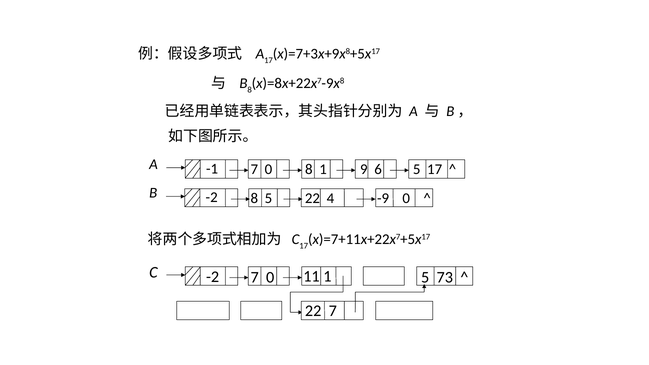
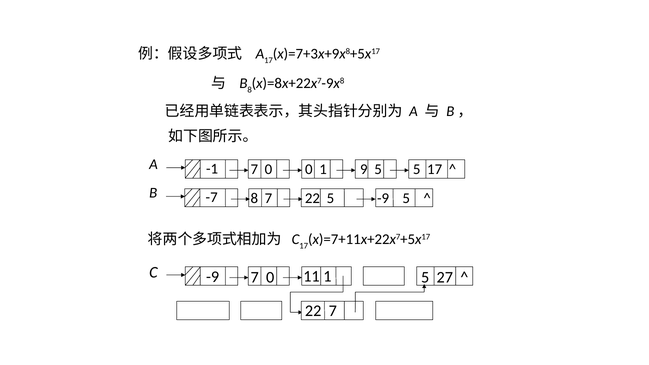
0 8: 8 -> 0 (309, 169)
9 6: 6 -> 5 (378, 169)
-2: -2 -> -7 (212, 198)
8 5: 5 -> 7 (268, 198)
22 4: 4 -> 5 (330, 198)
-9 0: 0 -> 5 (406, 198)
-2: -2 -> -9 (213, 277)
73: 73 -> 27 (445, 278)
